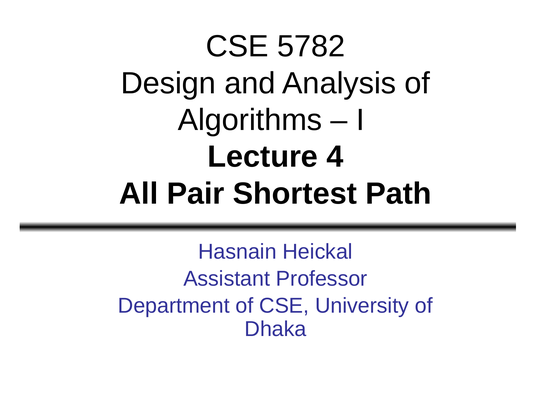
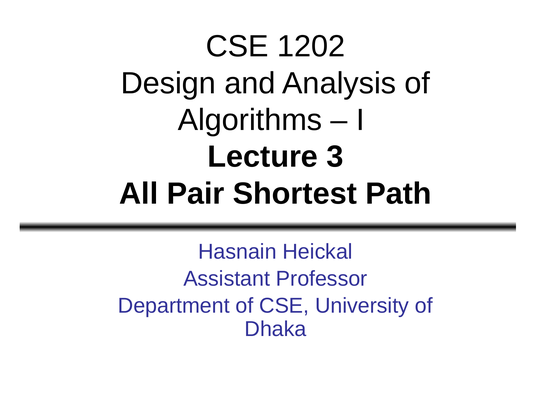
5782: 5782 -> 1202 (311, 46)
4: 4 -> 3 (335, 157)
